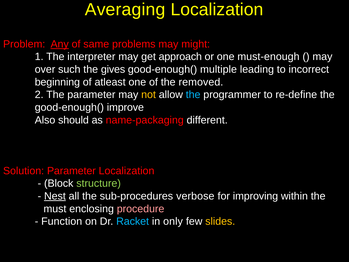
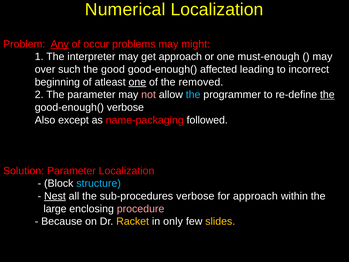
Averaging: Averaging -> Numerical (125, 10)
same: same -> occur (96, 44)
gives: gives -> good (113, 69)
multiple: multiple -> affected (219, 69)
one underline: none -> present (137, 82)
not colour: yellow -> pink (149, 95)
the underline: none -> present (327, 95)
good-enough( improve: improve -> verbose (125, 107)
should: should -> except (73, 120)
different: different -> followed (207, 120)
structure colour: light green -> light blue (99, 183)
for improving: improving -> approach (255, 196)
must: must -> large (55, 209)
Function: Function -> Because (62, 221)
Racket colour: light blue -> yellow (133, 221)
